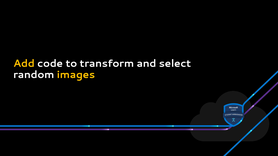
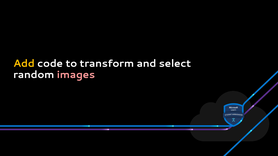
images colour: yellow -> pink (76, 75)
